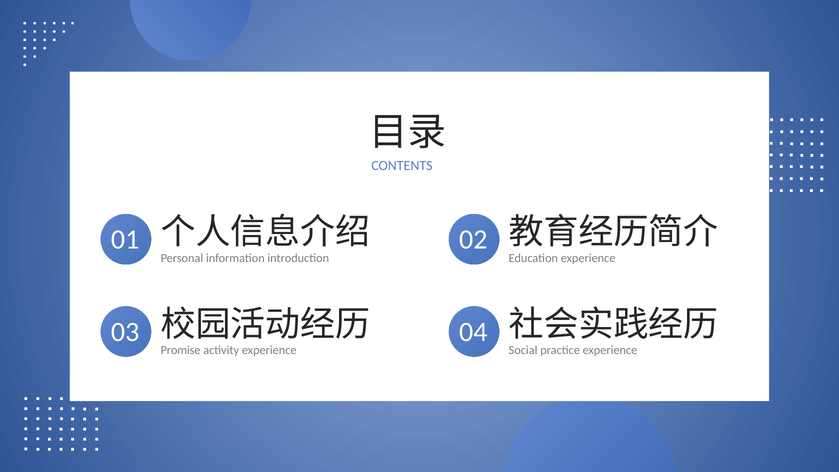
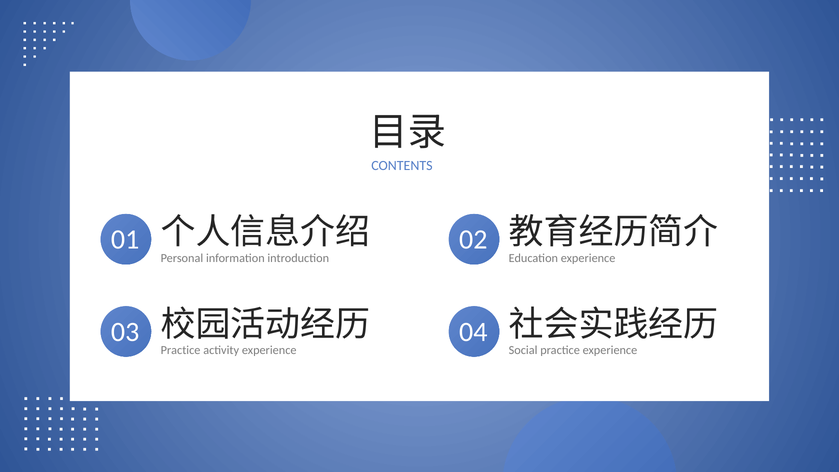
Promise: Promise -> Practice (181, 350)
